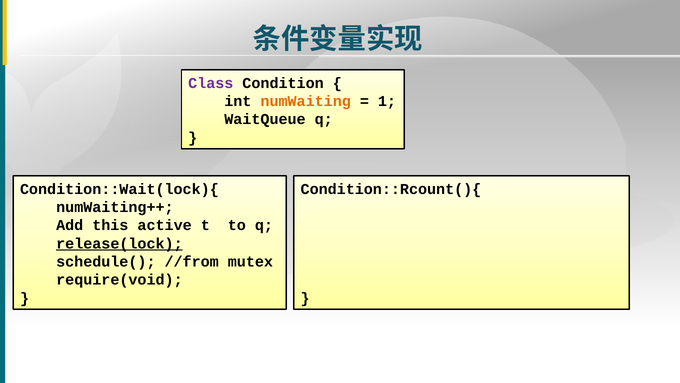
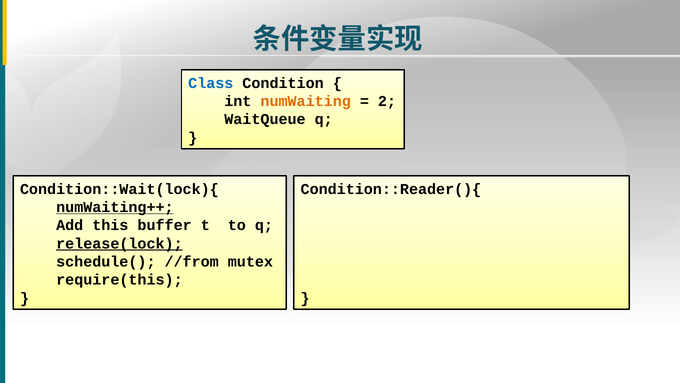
Class colour: purple -> blue (211, 83)
1: 1 -> 2 (387, 101)
Condition::Rcount(){: Condition::Rcount(){ -> Condition::Reader(){ (391, 189)
numWaiting++ underline: none -> present (115, 207)
active: active -> buffer (165, 225)
require(void: require(void -> require(this (119, 280)
